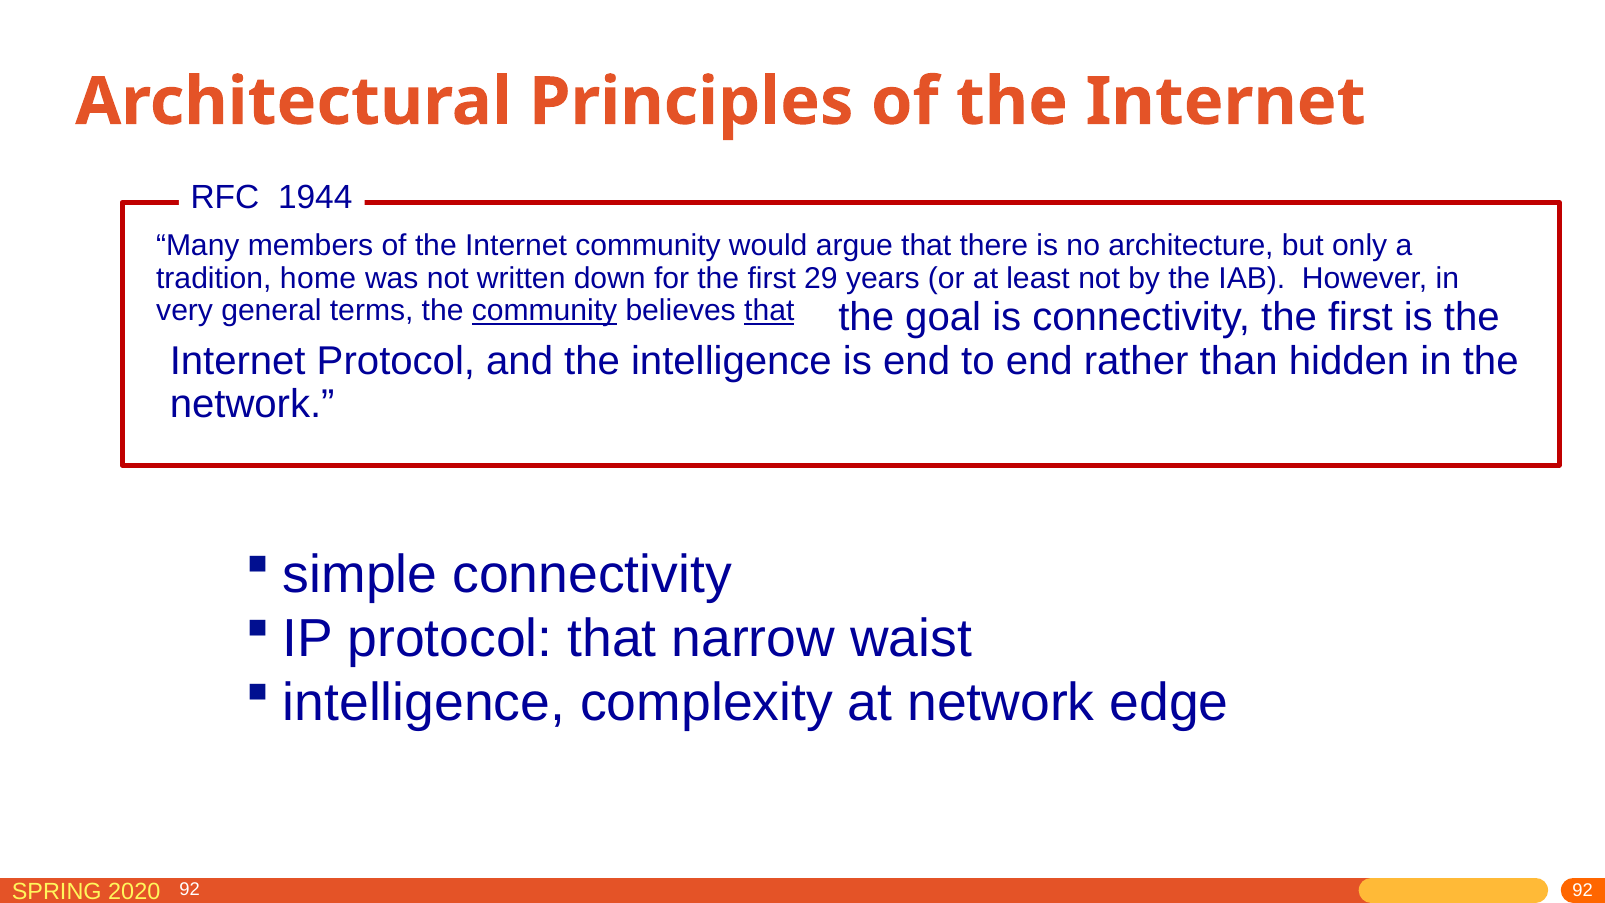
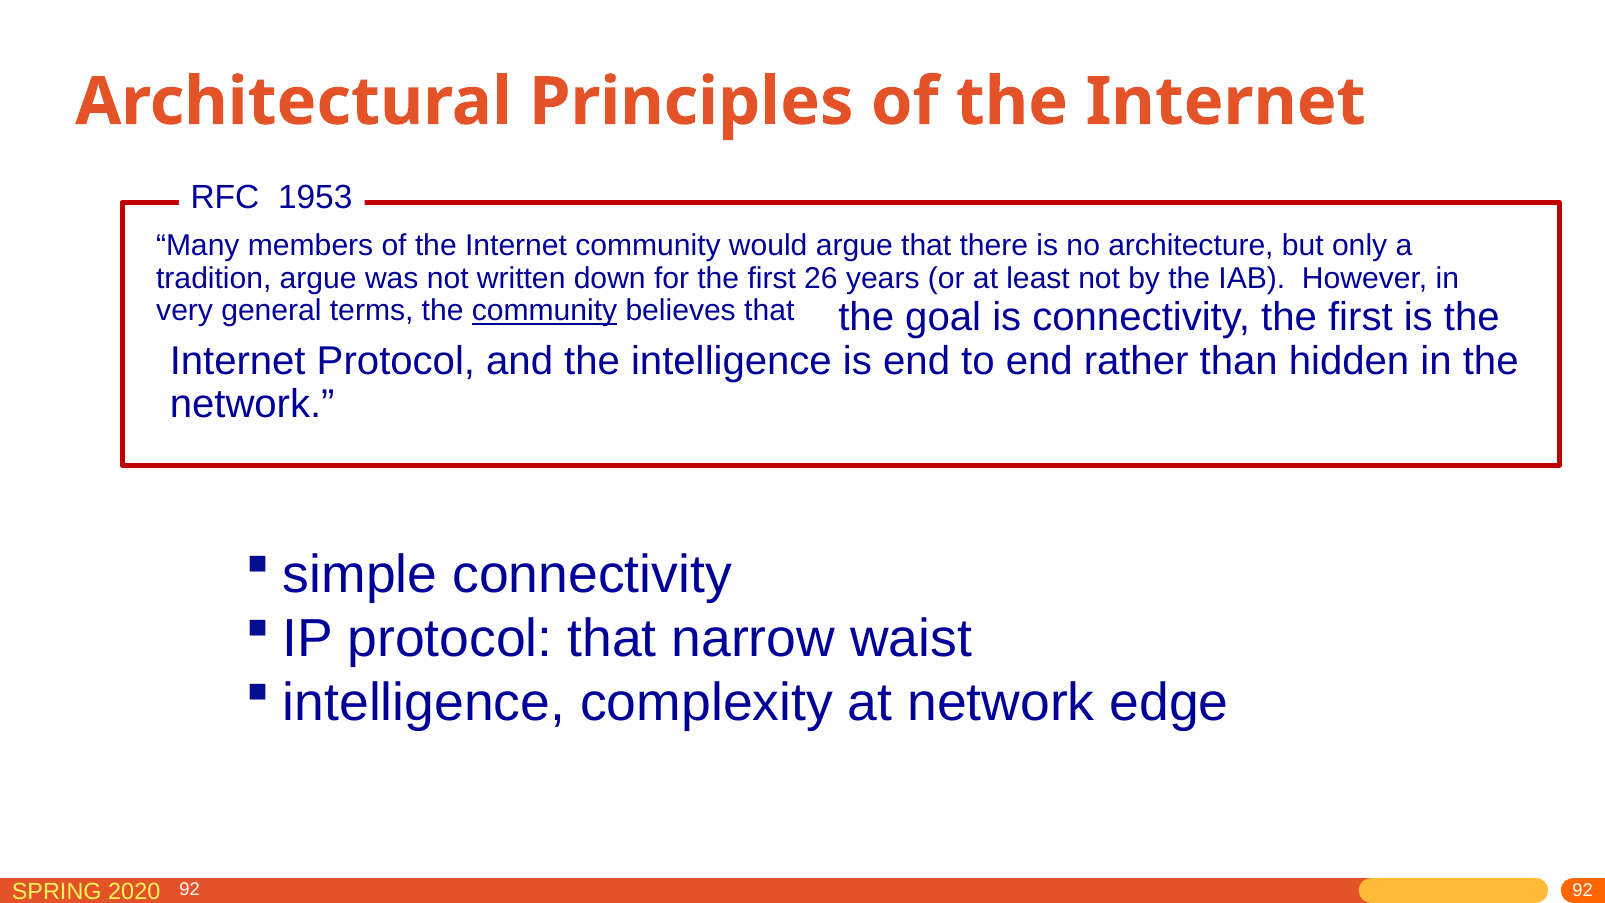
1944: 1944 -> 1953 (315, 198)
tradition home: home -> argue (318, 278)
29: 29 -> 26 (821, 278)
that underline: present -> none (769, 311)
